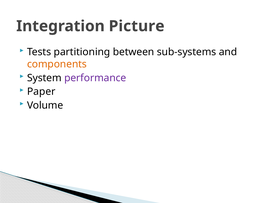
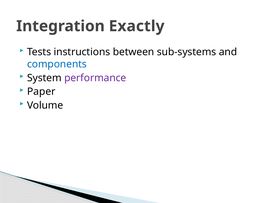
Picture: Picture -> Exactly (137, 26)
partitioning: partitioning -> instructions (82, 52)
components colour: orange -> blue (57, 64)
